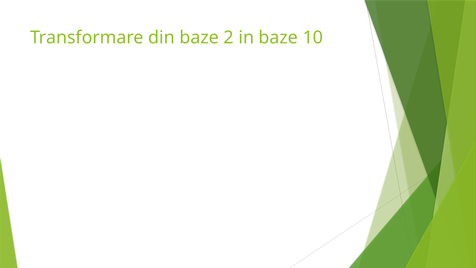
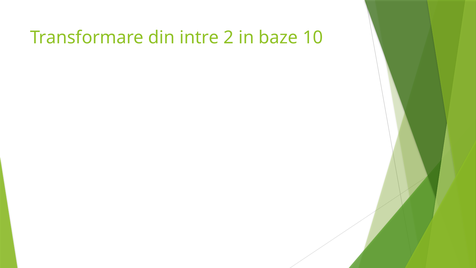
din baze: baze -> intre (199, 38)
